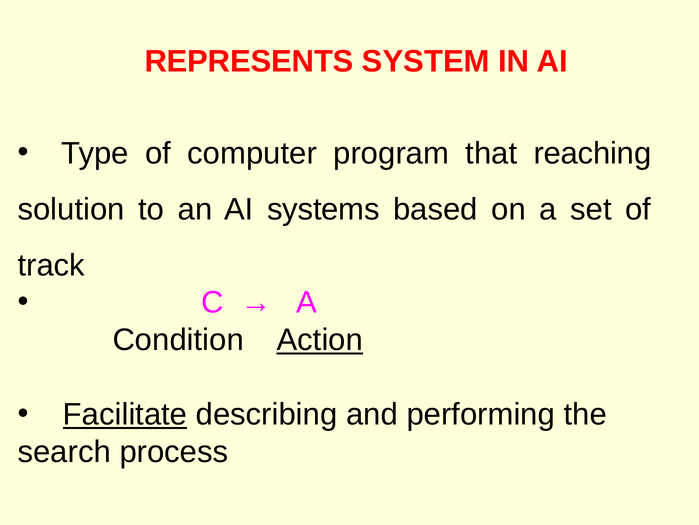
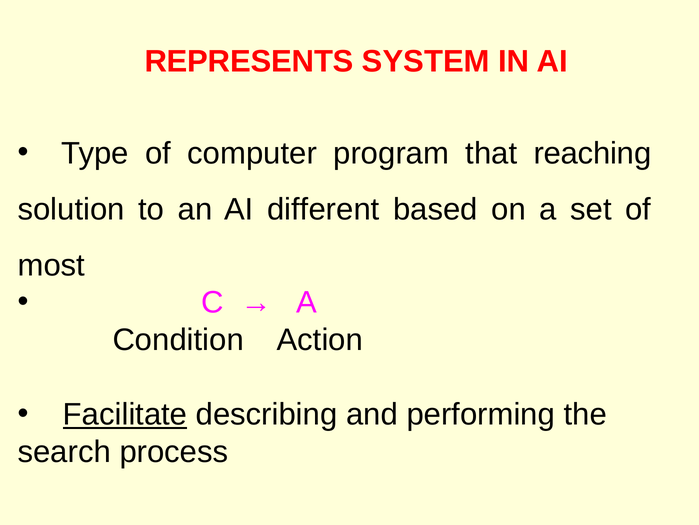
systems: systems -> different (323, 209)
track: track -> most (51, 265)
Action underline: present -> none (320, 340)
